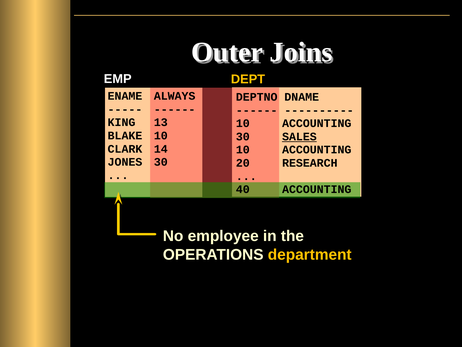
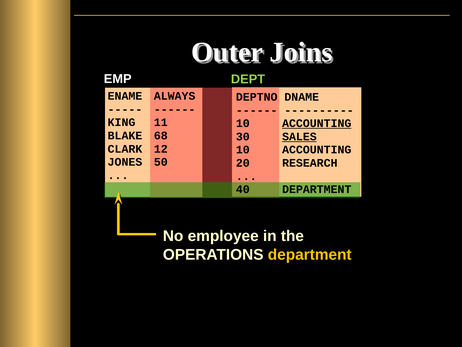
DEPT colour: yellow -> light green (248, 79)
13: 13 -> 11 (161, 122)
ACCOUNTING underline: none -> present (317, 123)
BLAKE 10: 10 -> 68 (161, 135)
14: 14 -> 12 (161, 149)
JONES 30: 30 -> 50 (161, 162)
40 ACCOUNTING: ACCOUNTING -> DEPARTMENT (317, 189)
